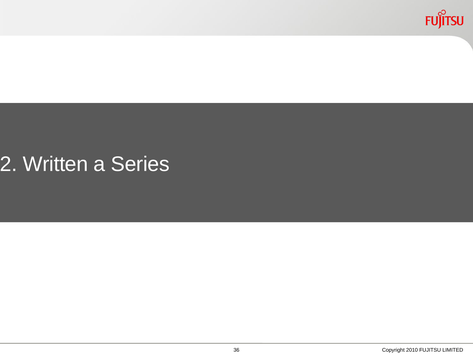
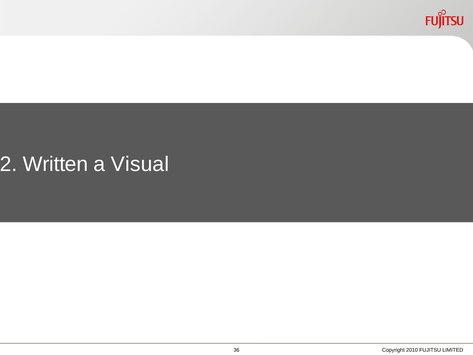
Series: Series -> Visual (140, 164)
